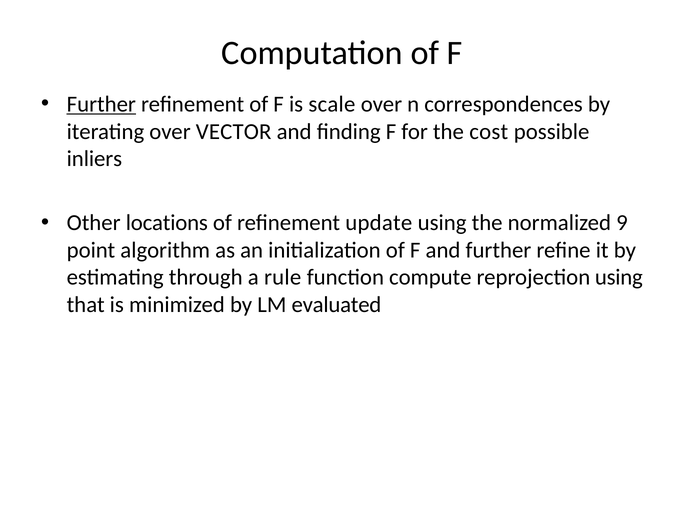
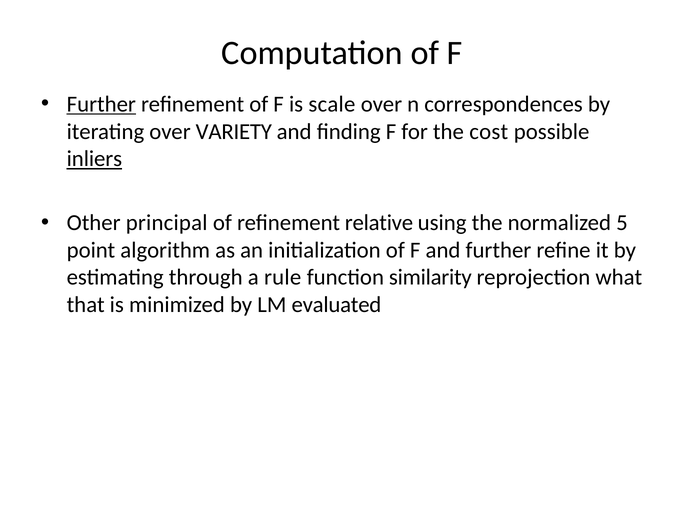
VECTOR: VECTOR -> VARIETY (234, 132)
inliers underline: none -> present (94, 159)
locations: locations -> principal (167, 223)
update: update -> relative (379, 223)
9: 9 -> 5 (622, 223)
compute: compute -> similarity (430, 277)
reprojection using: using -> what (619, 277)
